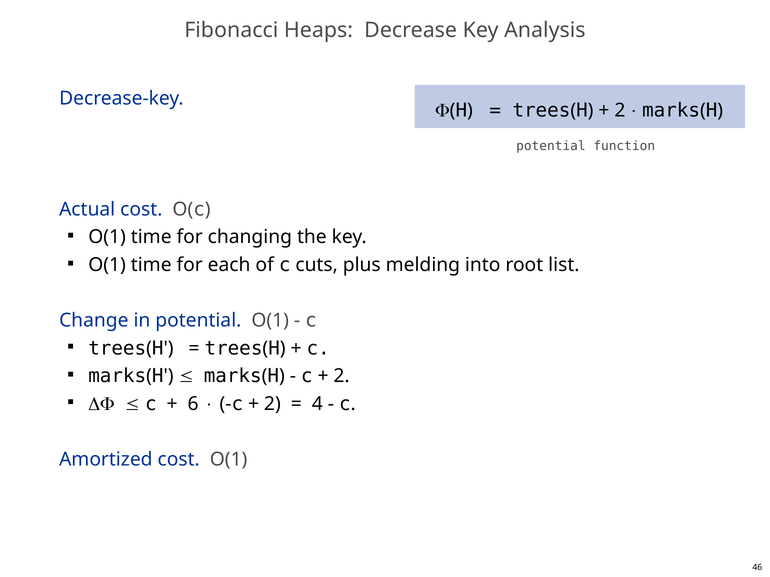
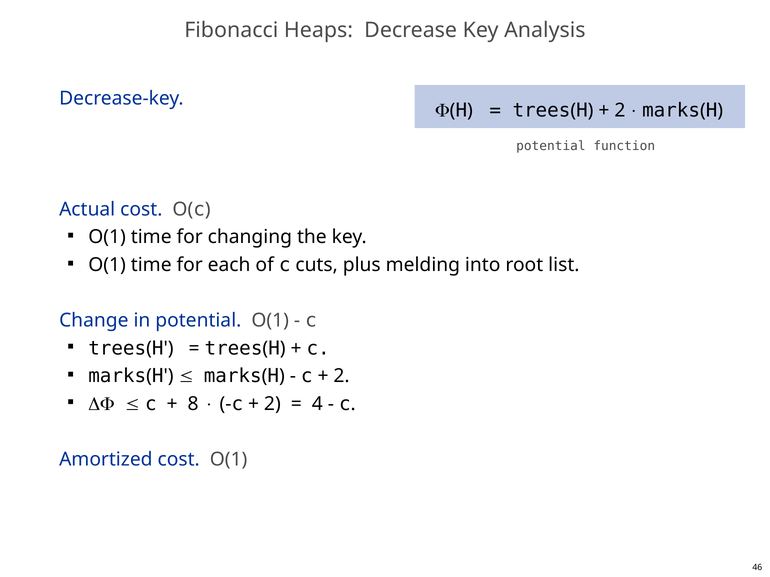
6: 6 -> 8 (193, 404)
